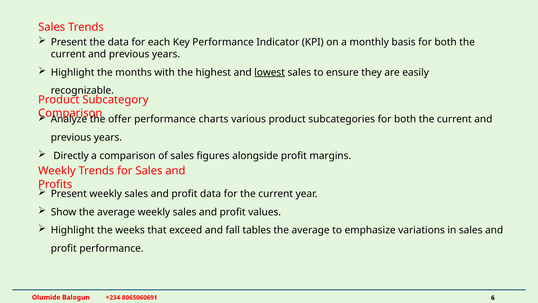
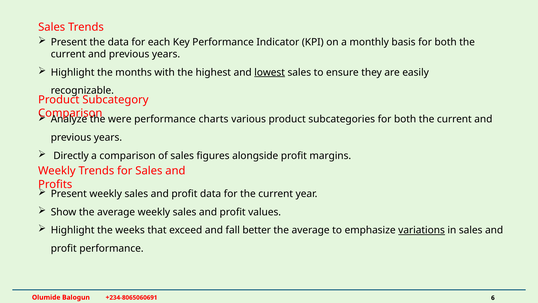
offer: offer -> were (120, 119)
tables: tables -> better (257, 230)
variations underline: none -> present (422, 230)
